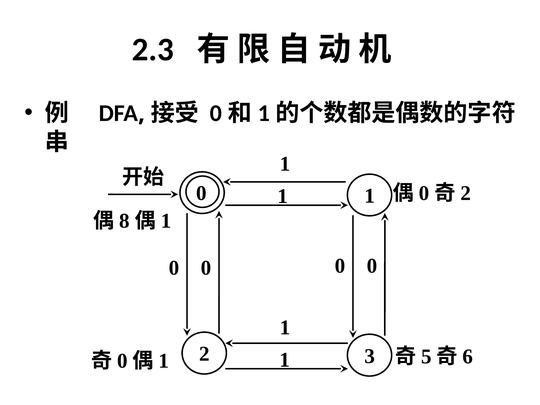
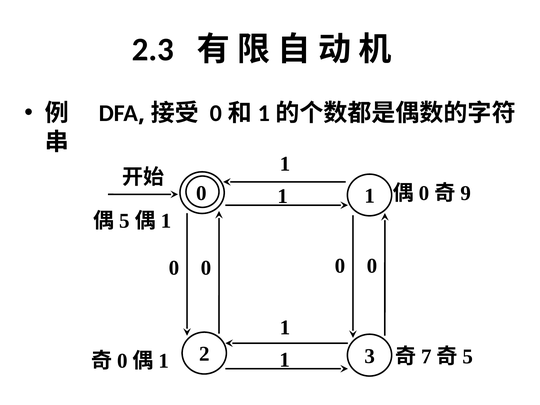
2: 2 -> 9 (466, 193)
8: 8 -> 5 (124, 221)
5: 5 -> 7 (426, 357)
6: 6 -> 5 (468, 357)
